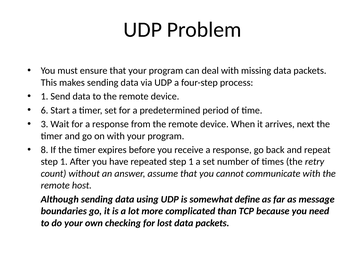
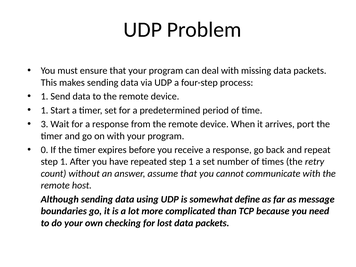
6: 6 -> 1 (45, 110)
next: next -> port (306, 124)
8: 8 -> 0 (45, 150)
